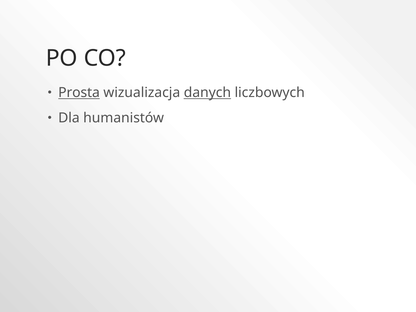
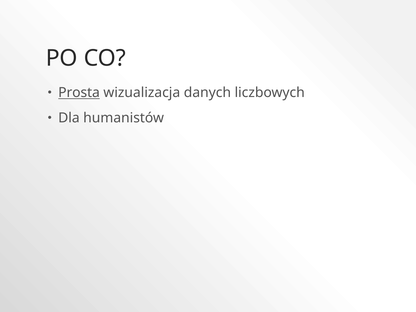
danych underline: present -> none (207, 93)
